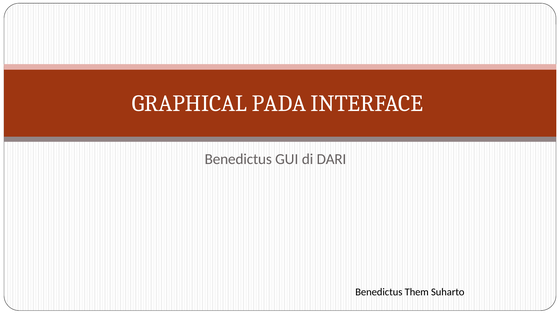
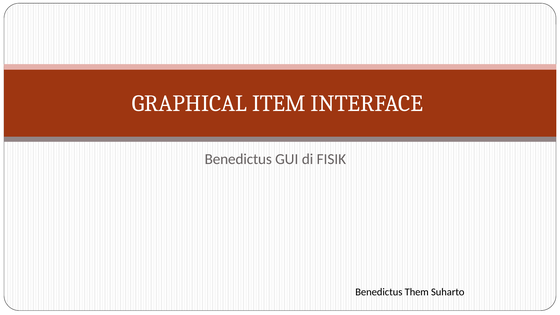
PADA: PADA -> ITEM (279, 103)
DARI: DARI -> FISIK (331, 159)
